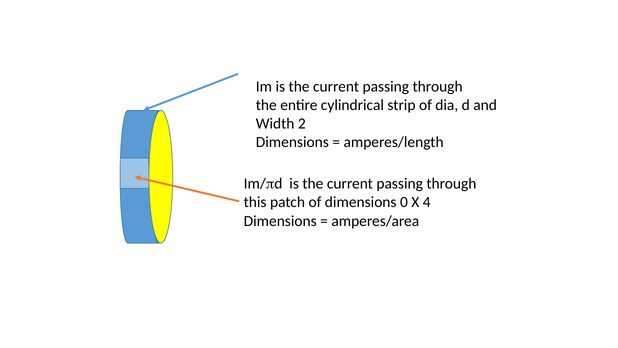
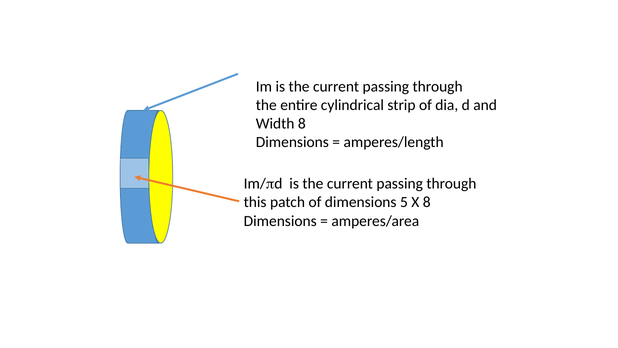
Width 2: 2 -> 8 (302, 123)
0: 0 -> 5 (404, 202)
X 4: 4 -> 8 (427, 202)
